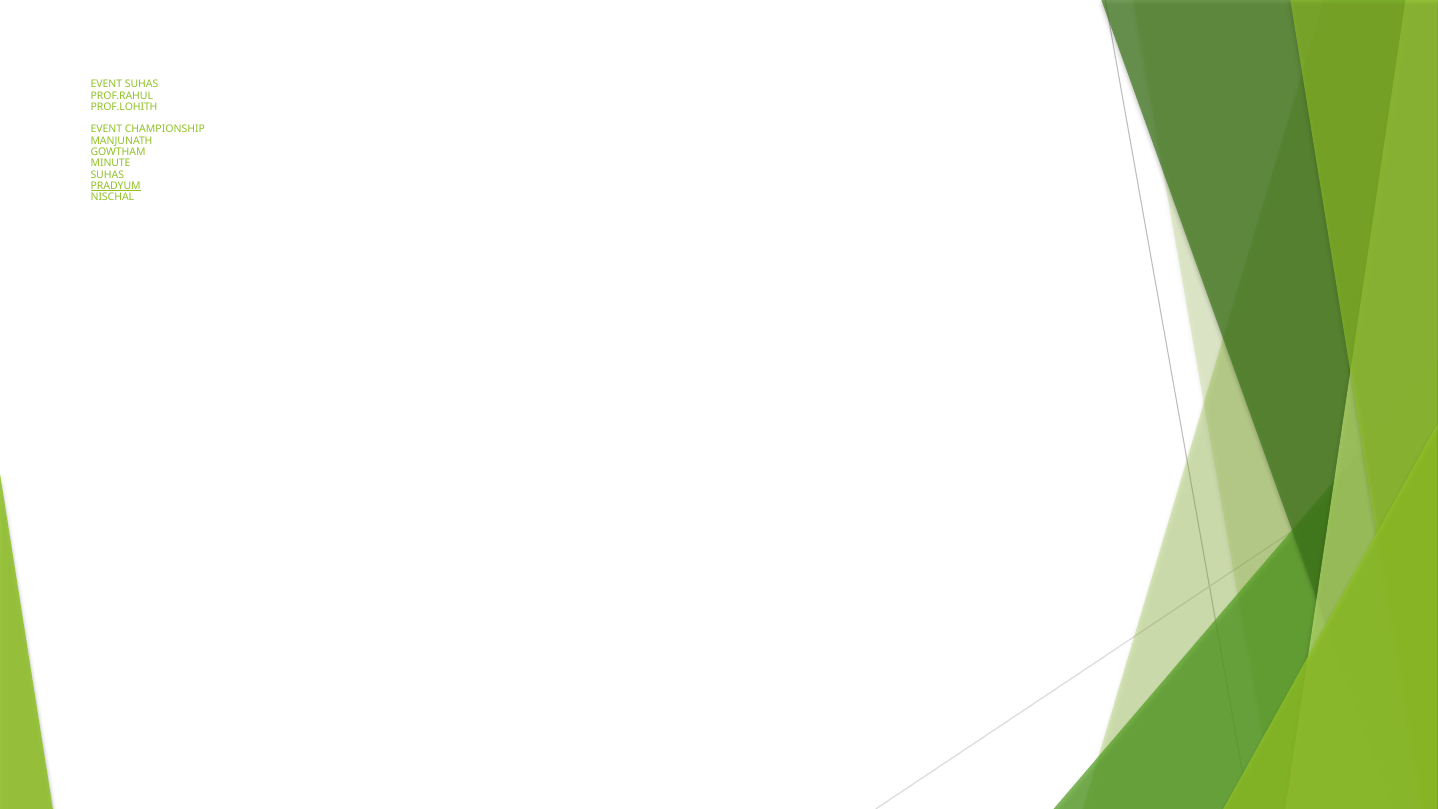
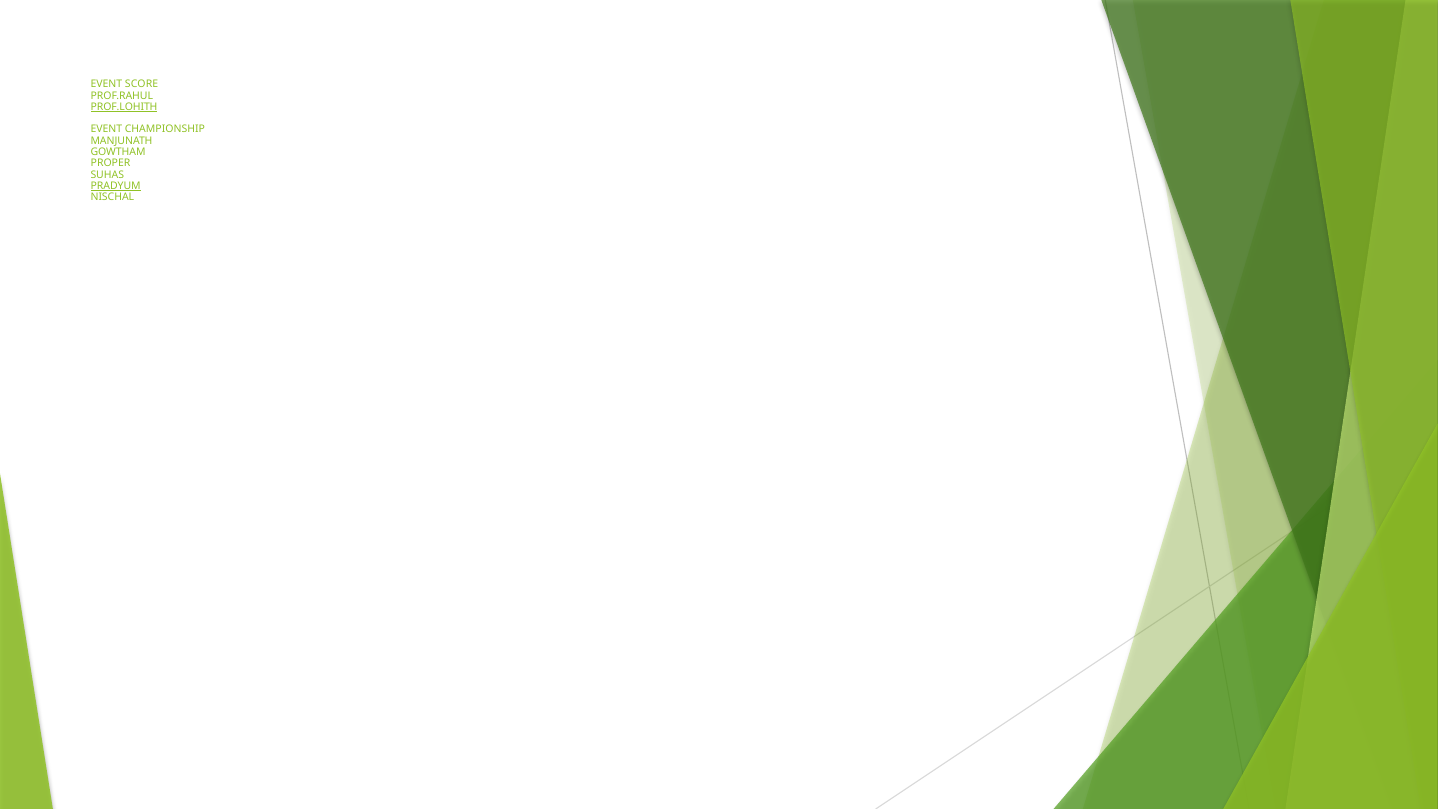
EVENT SUHAS: SUHAS -> SCORE (142, 84)
PROF.LOHITH underline: none -> present (124, 107)
MINUTE: MINUTE -> PROPER (111, 163)
